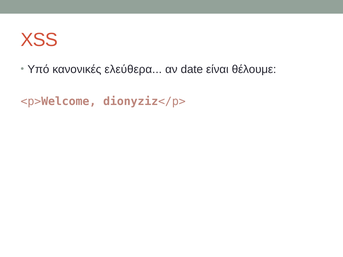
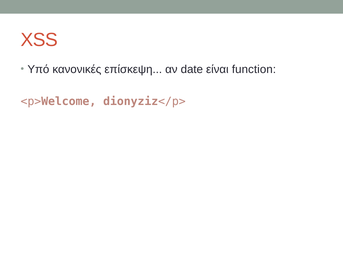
ελεύθερα: ελεύθερα -> επίσκεψη (133, 69)
θέλουμε: θέλουμε -> function (254, 69)
